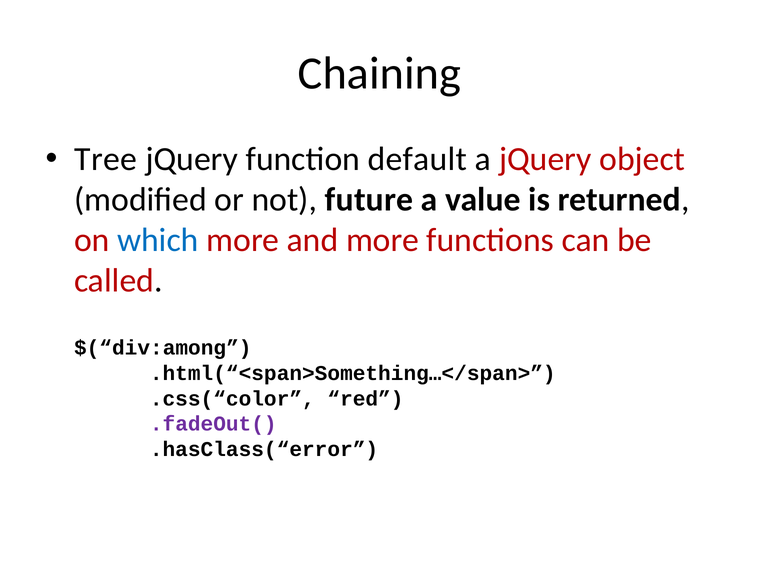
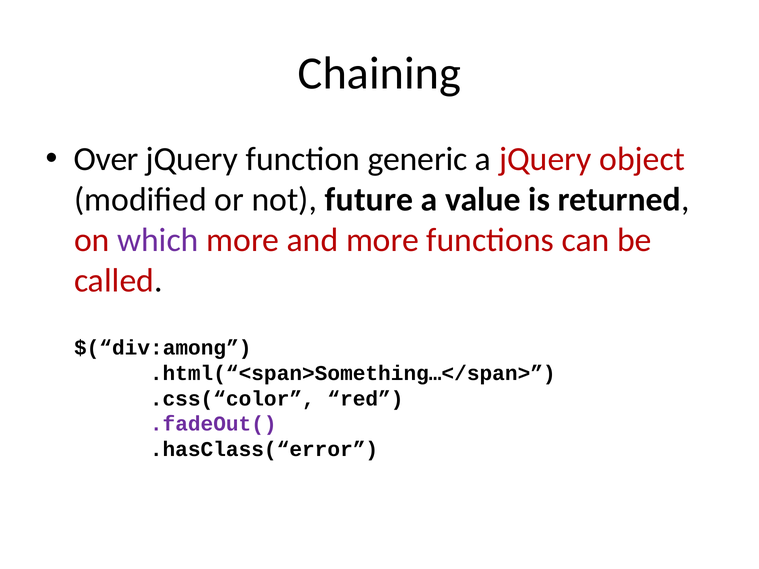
Tree: Tree -> Over (106, 159)
default: default -> generic (418, 159)
which colour: blue -> purple (158, 240)
